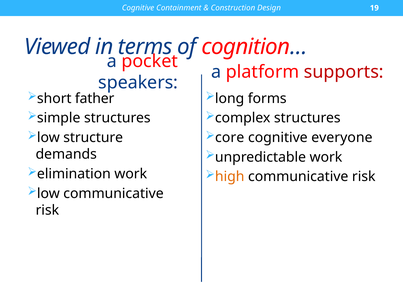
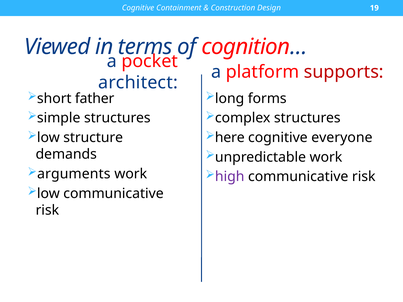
speakers: speakers -> architect (138, 83)
core: core -> here (230, 138)
elimination: elimination -> arguments (74, 174)
high colour: orange -> purple (230, 177)
